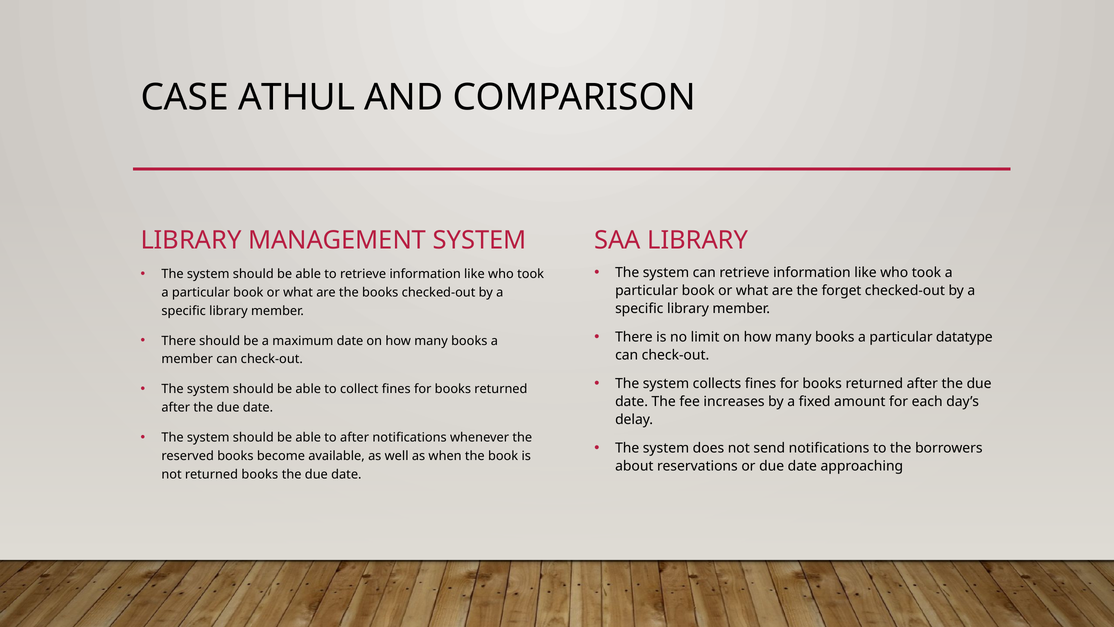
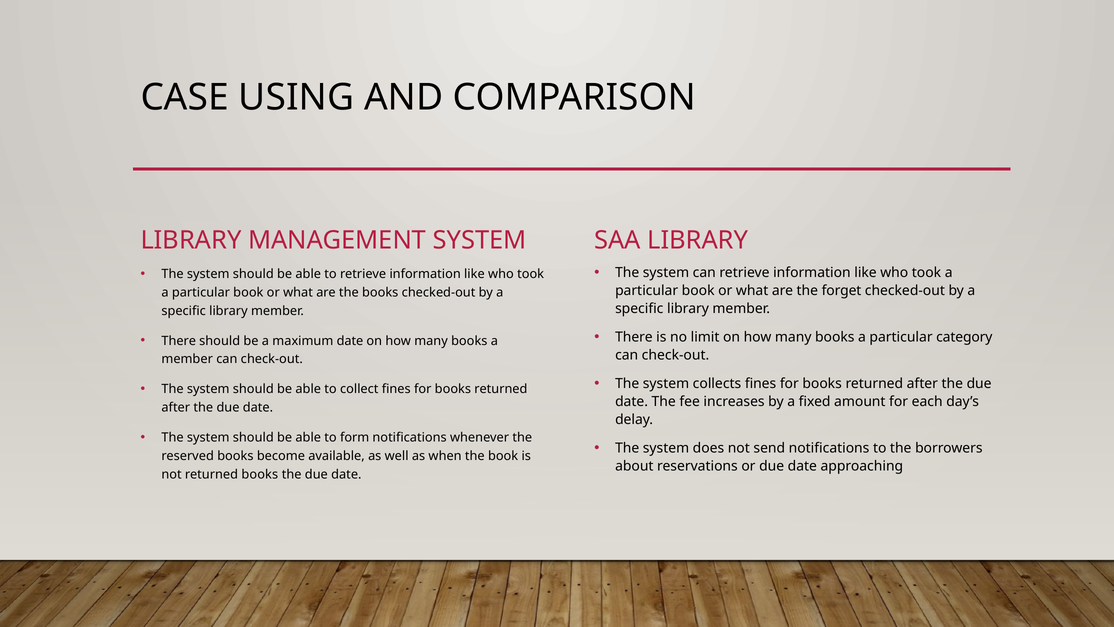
ATHUL: ATHUL -> USING (296, 98)
datatype: datatype -> category (964, 337)
to after: after -> form (355, 437)
